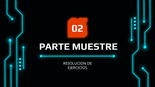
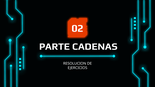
MUESTRE: MUESTRE -> CADENAS (95, 47)
